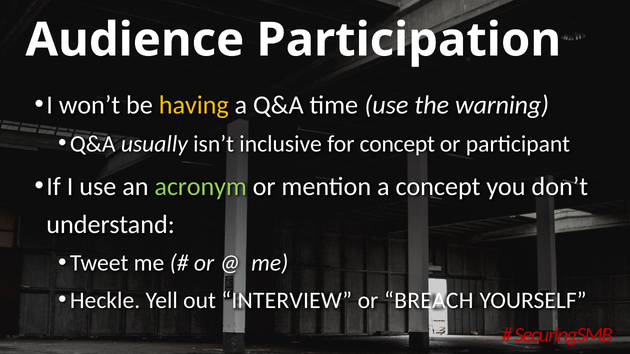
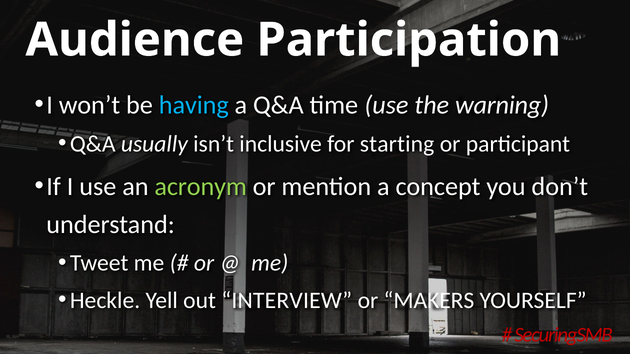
having colour: yellow -> light blue (194, 105)
for concept: concept -> starting (397, 144)
BREACH: BREACH -> MAKERS (429, 301)
